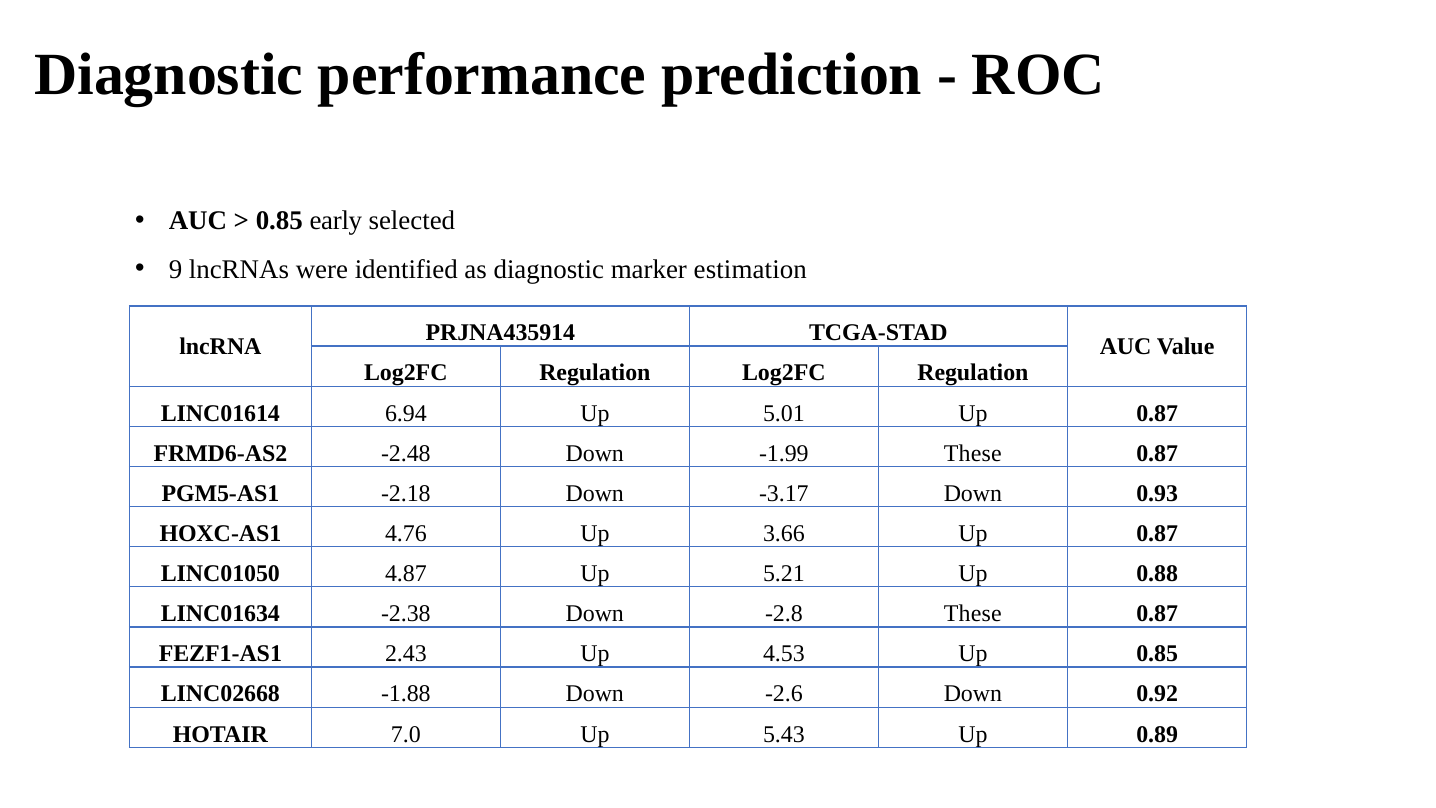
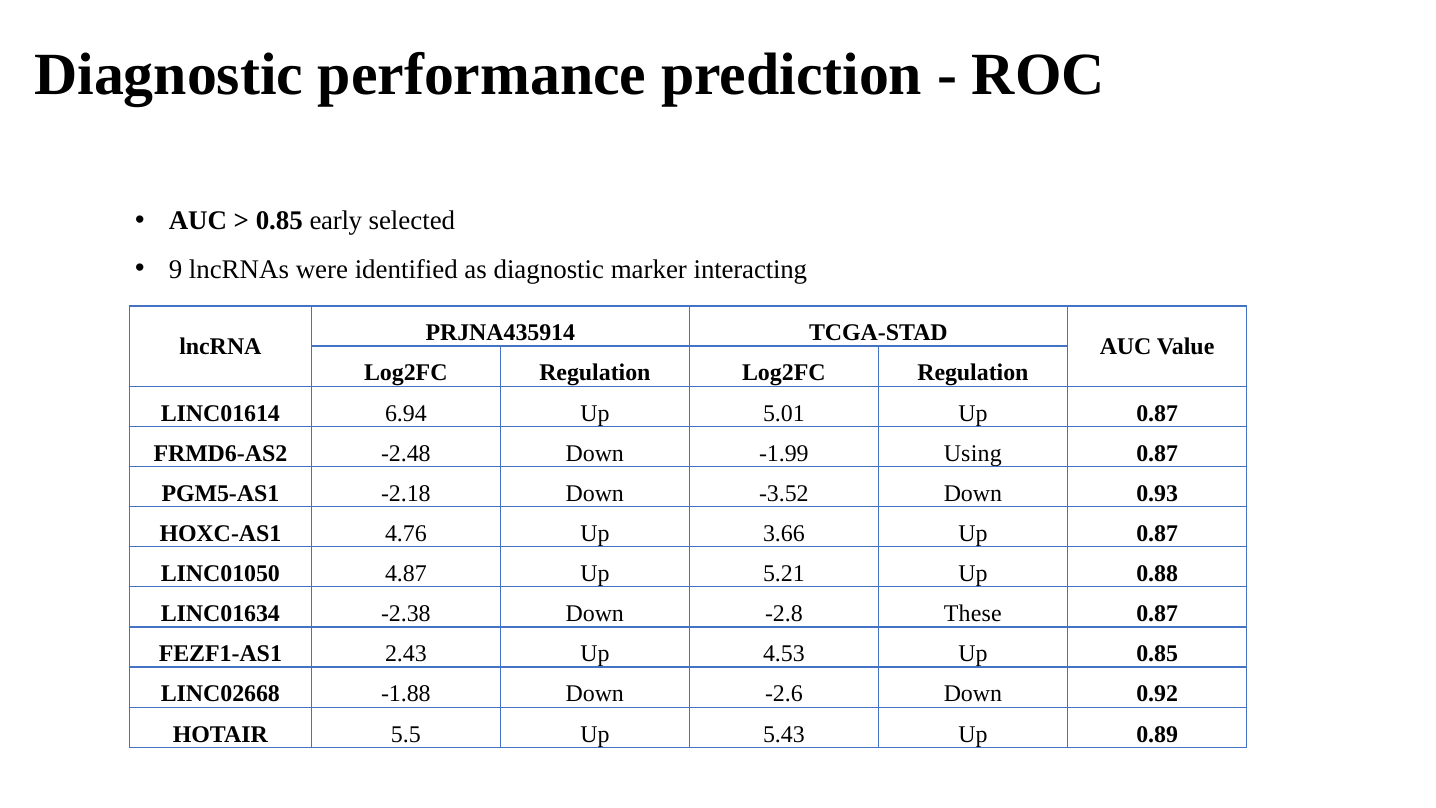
estimation: estimation -> interacting (750, 269)
-1.99 These: These -> Using (973, 453)
-3.17: -3.17 -> -3.52 (784, 493)
7.0: 7.0 -> 5.5 (406, 734)
